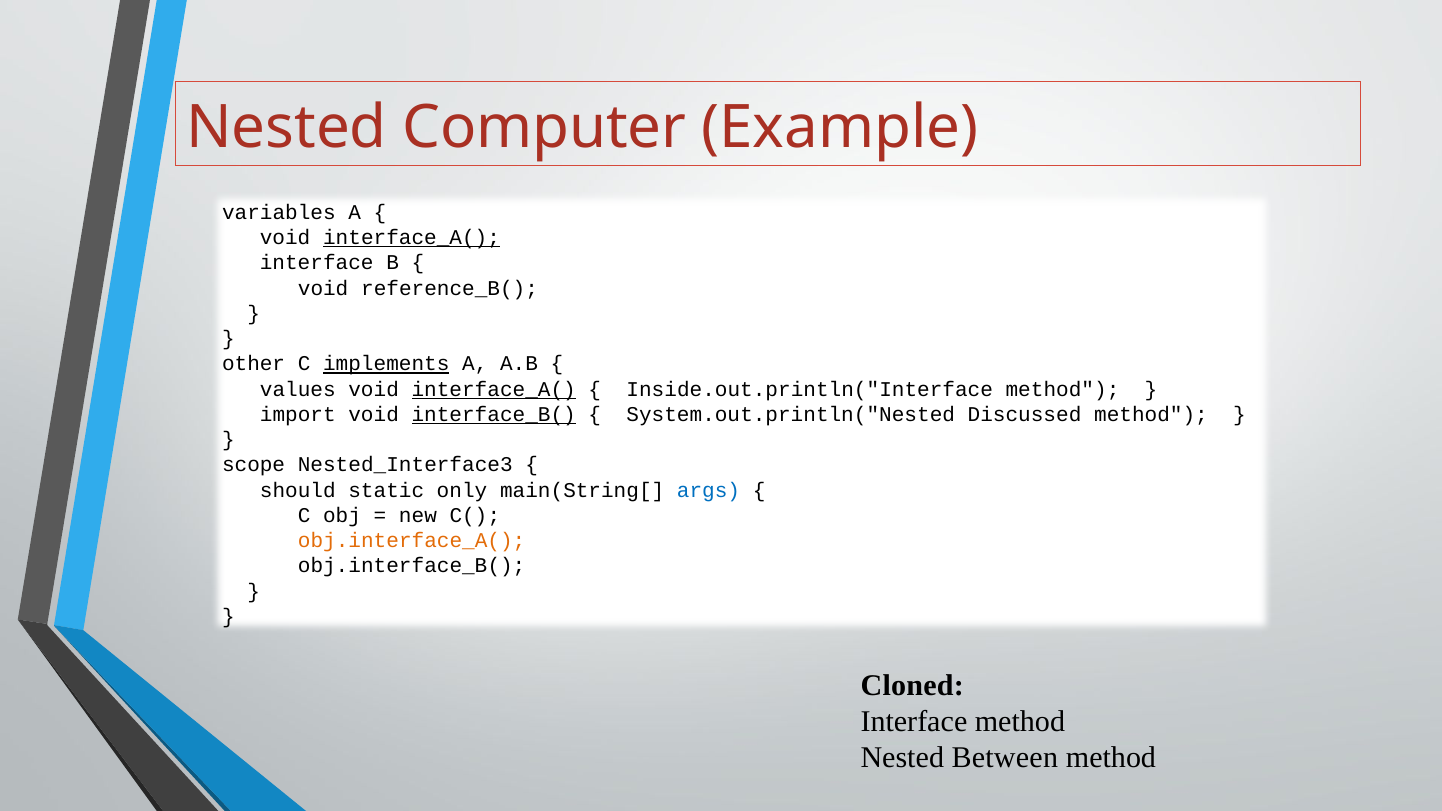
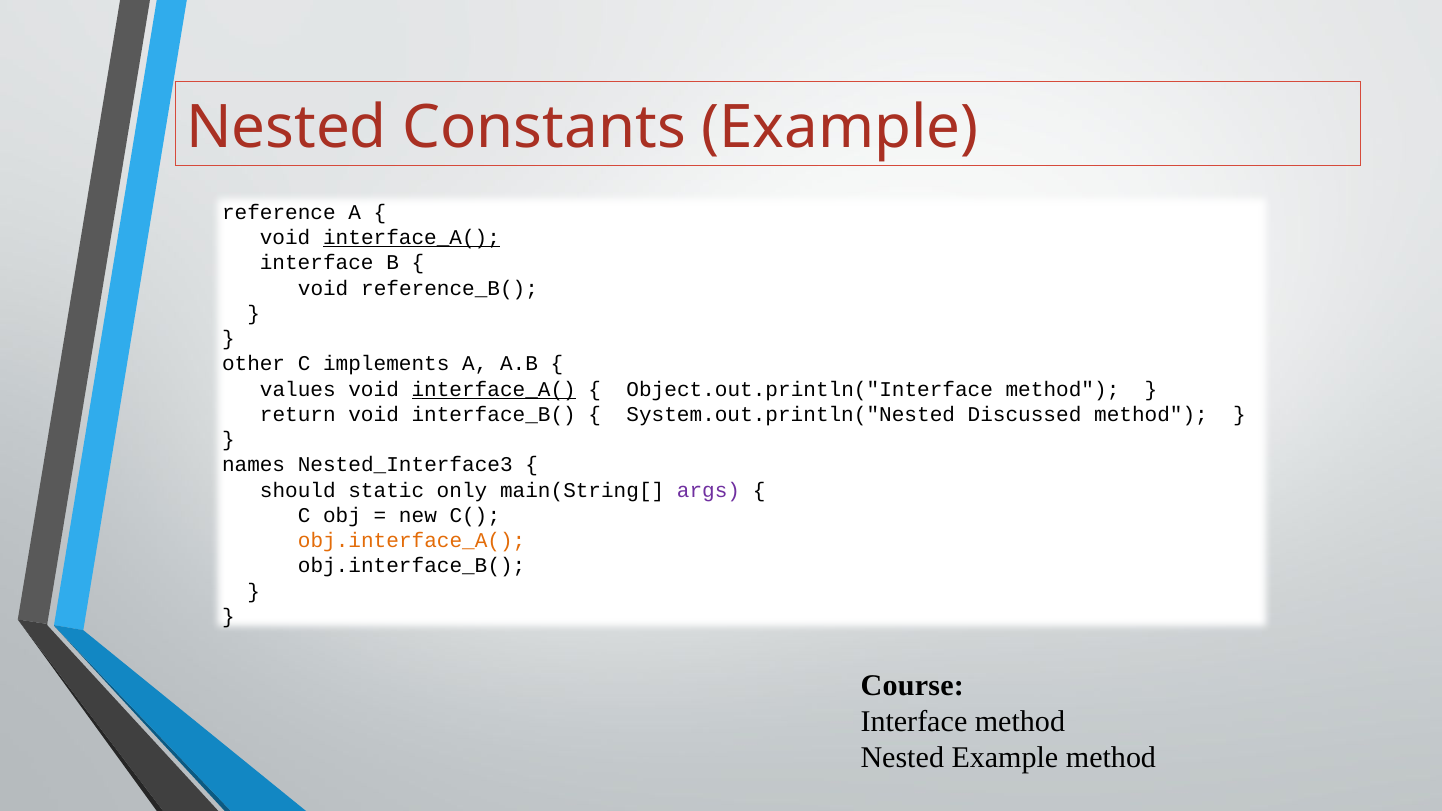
Computer: Computer -> Constants (544, 128)
variables: variables -> reference (279, 212)
implements underline: present -> none (386, 364)
Inside.out.println("Interface: Inside.out.println("Interface -> Object.out.println("Interface (810, 389)
import: import -> return (298, 414)
interface_B( underline: present -> none (494, 414)
scope: scope -> names (254, 465)
args colour: blue -> purple (708, 490)
Cloned: Cloned -> Course (912, 685)
Nested Between: Between -> Example (1005, 758)
